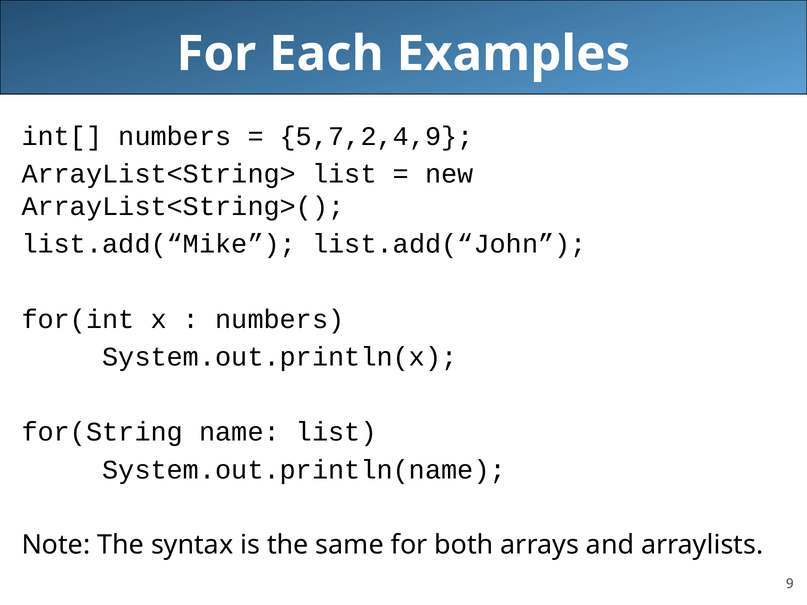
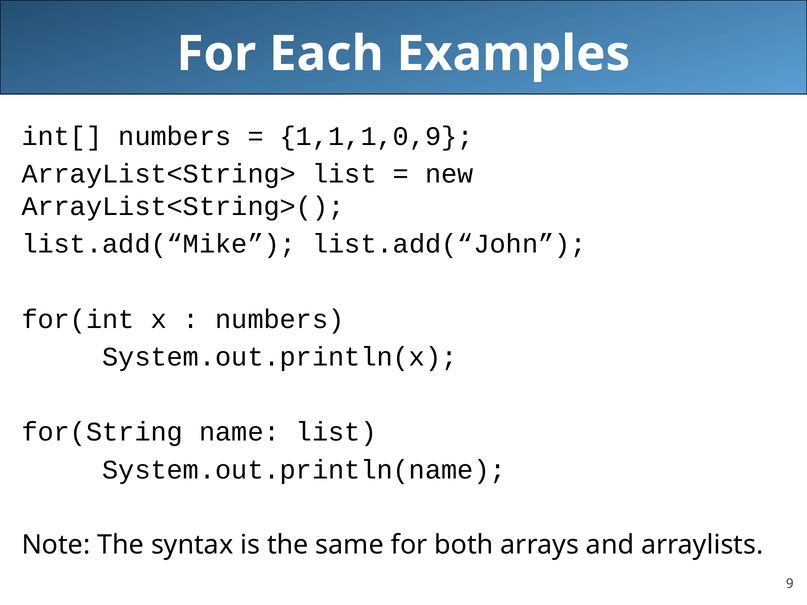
5,7,2,4,9: 5,7,2,4,9 -> 1,1,1,0,9 (377, 136)
